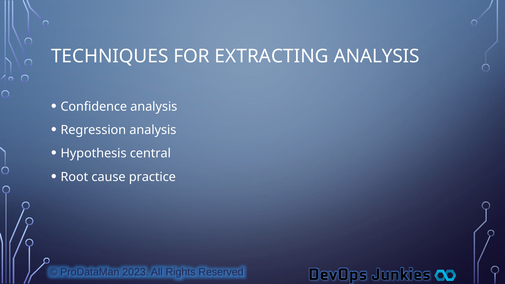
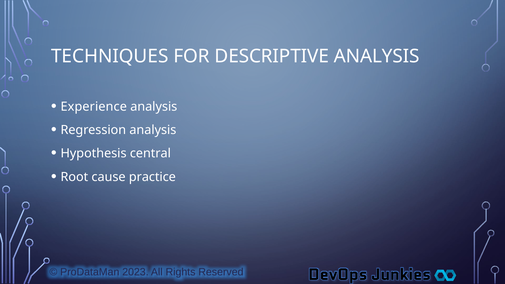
EXTRACTING: EXTRACTING -> DESCRIPTIVE (272, 56)
Confidence: Confidence -> Experience (94, 107)
